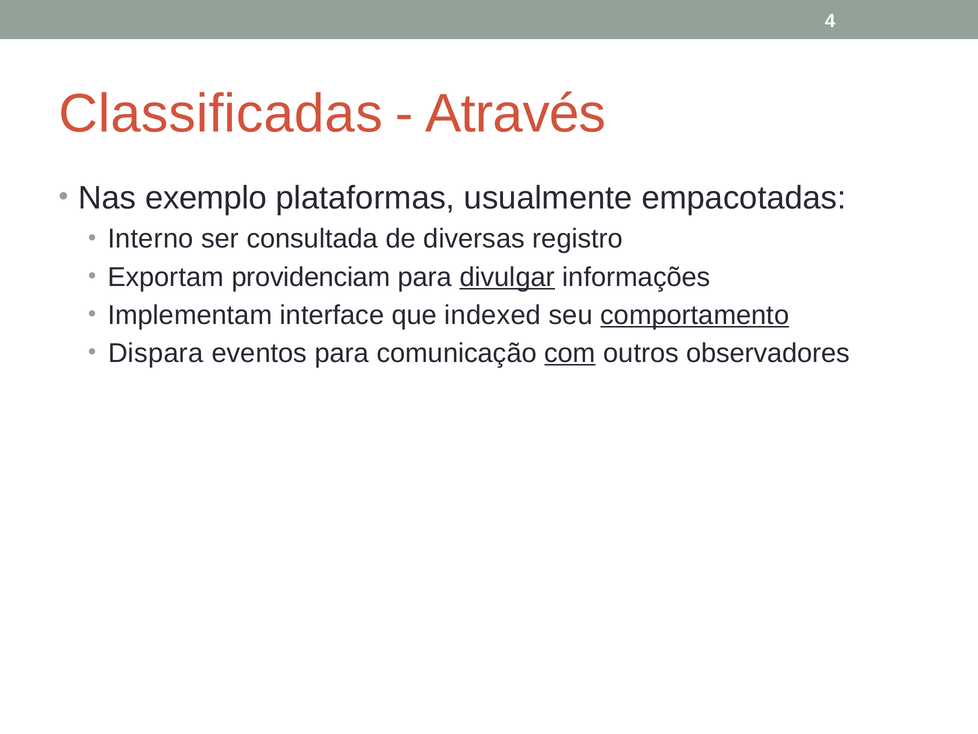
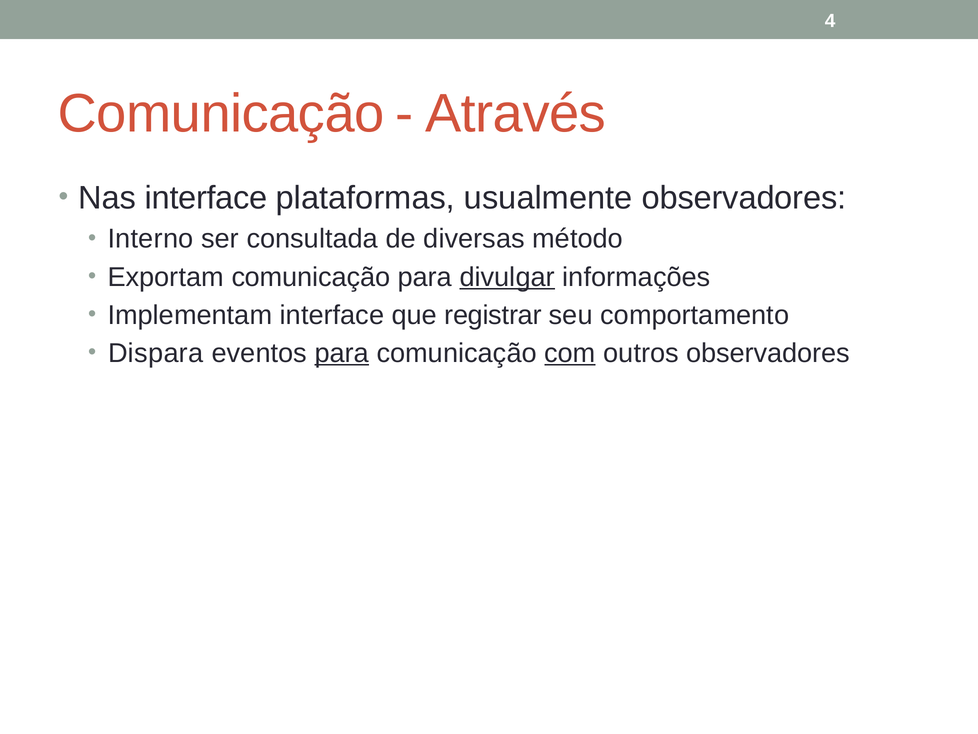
Classificadas: Classificadas -> Comunicação (221, 114)
Nas exemplo: exemplo -> interface (206, 198)
usualmente empacotadas: empacotadas -> observadores (744, 198)
registro: registro -> método (578, 239)
Exportam providenciam: providenciam -> comunicação (311, 277)
indexed: indexed -> registrar (493, 315)
comportamento underline: present -> none (695, 315)
para underline: none -> present (342, 353)
